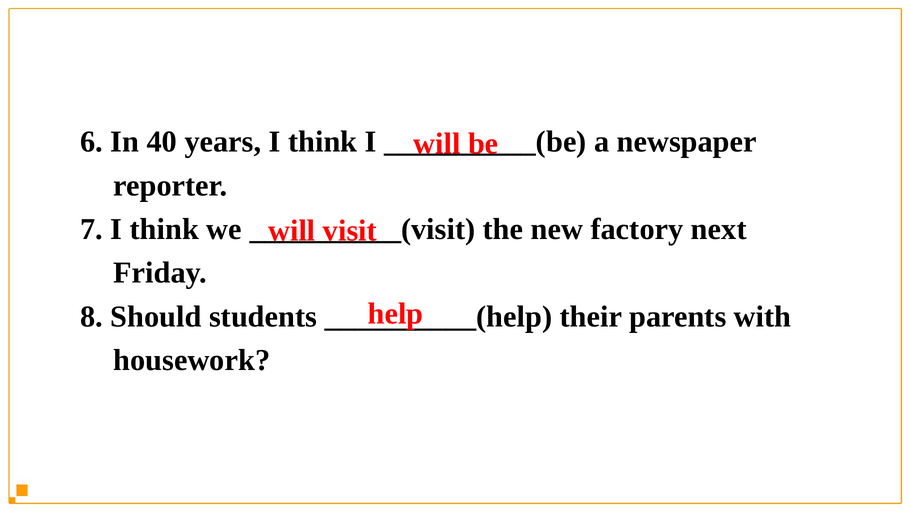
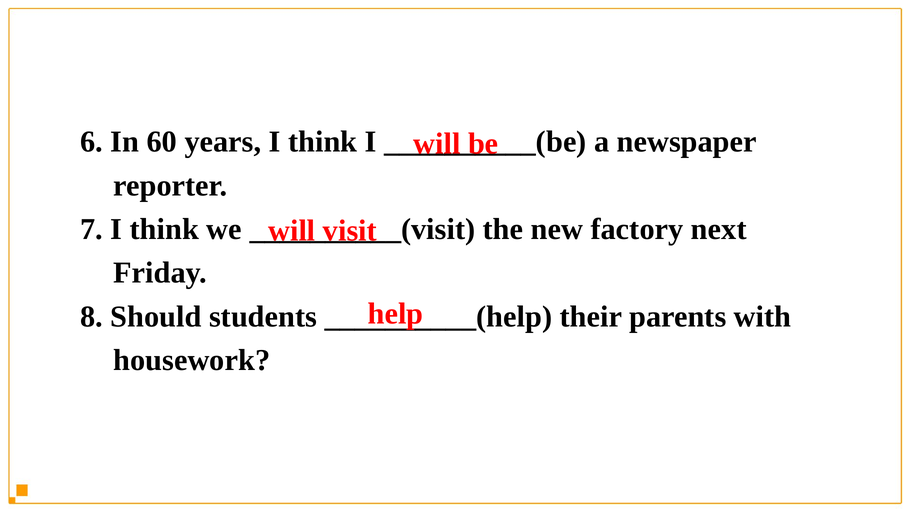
40: 40 -> 60 (162, 142)
